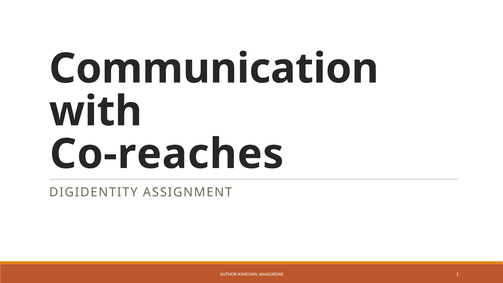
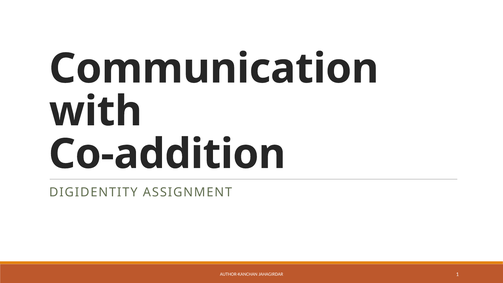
Co-reaches: Co-reaches -> Co-addition (167, 154)
